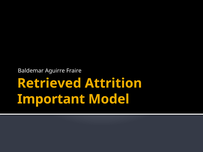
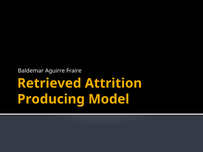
Important: Important -> Producing (51, 99)
